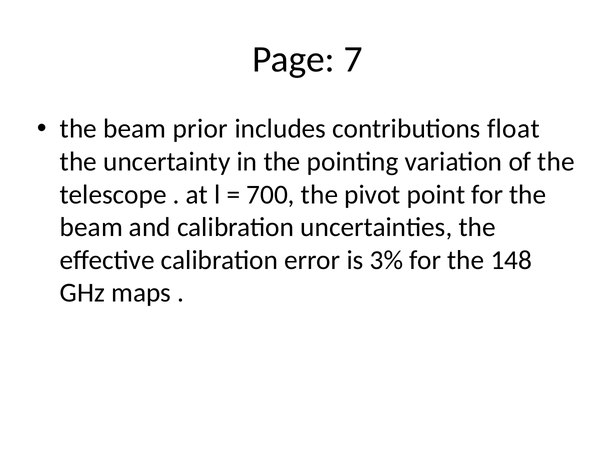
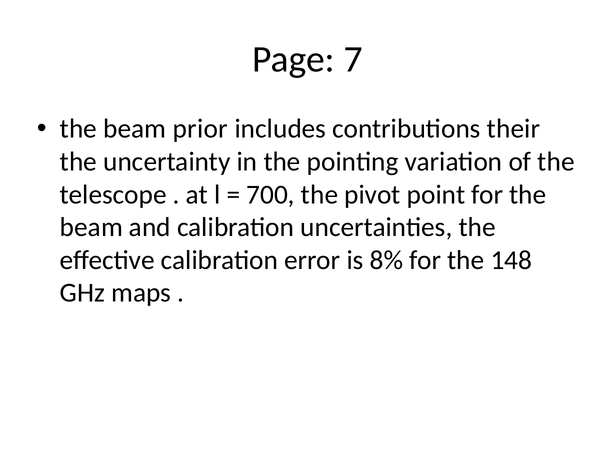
float: float -> their (514, 129)
3%: 3% -> 8% (386, 260)
